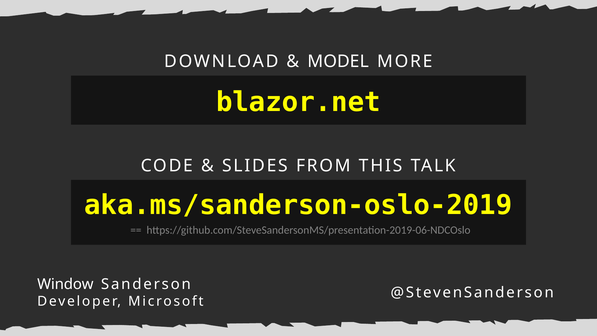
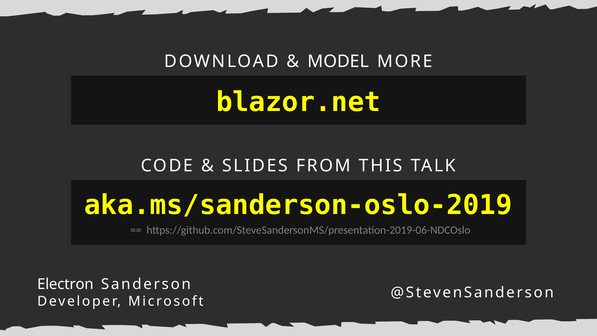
Window: Window -> Electron (65, 284)
